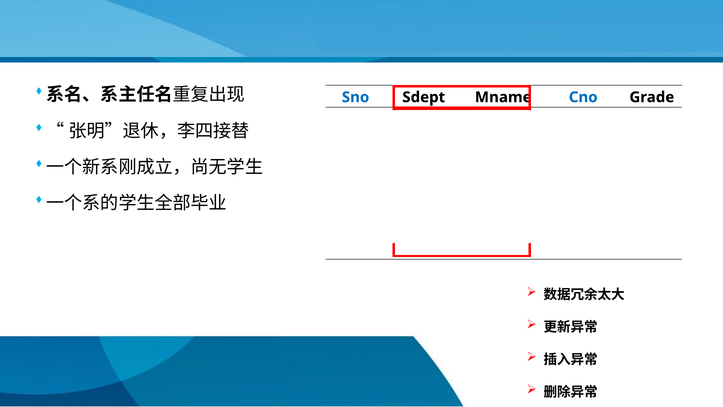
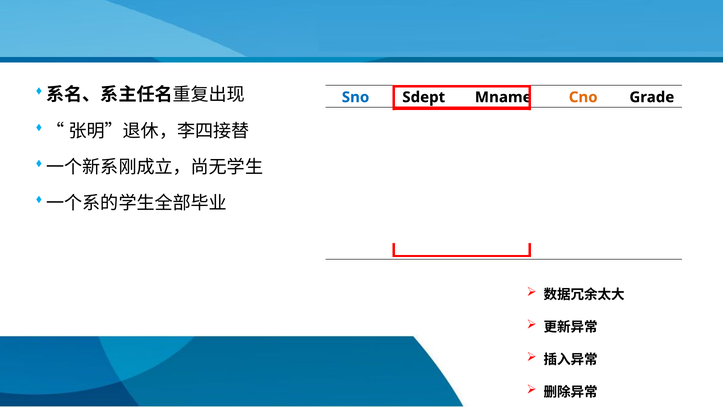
Cno colour: blue -> orange (583, 97)
